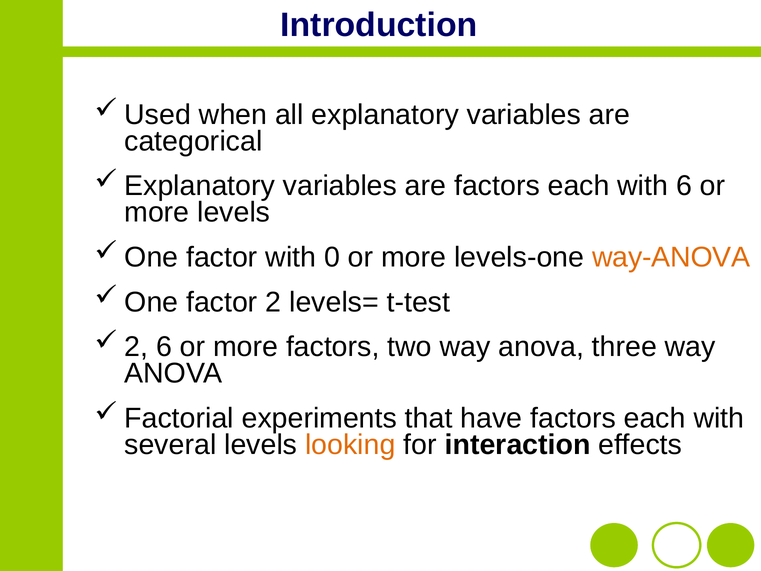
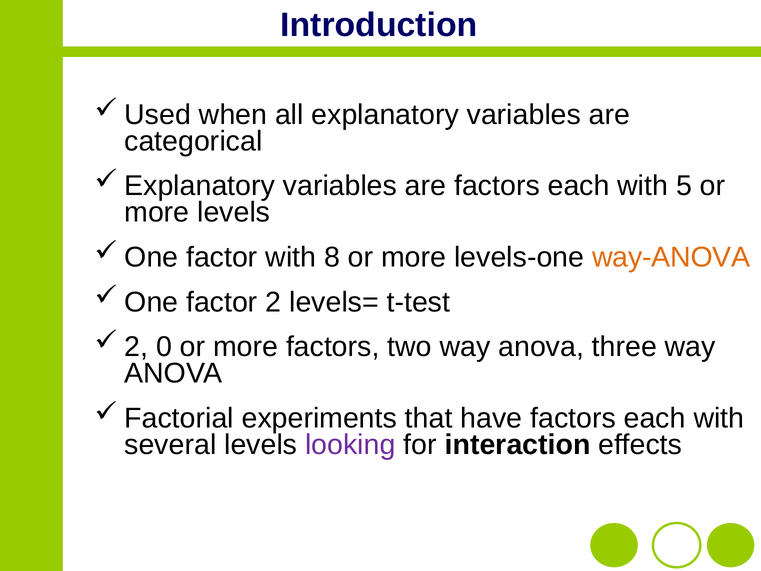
with 6: 6 -> 5 (684, 186)
0: 0 -> 8 (332, 257)
6: 6 -> 0 (164, 347)
looking colour: orange -> purple (350, 445)
